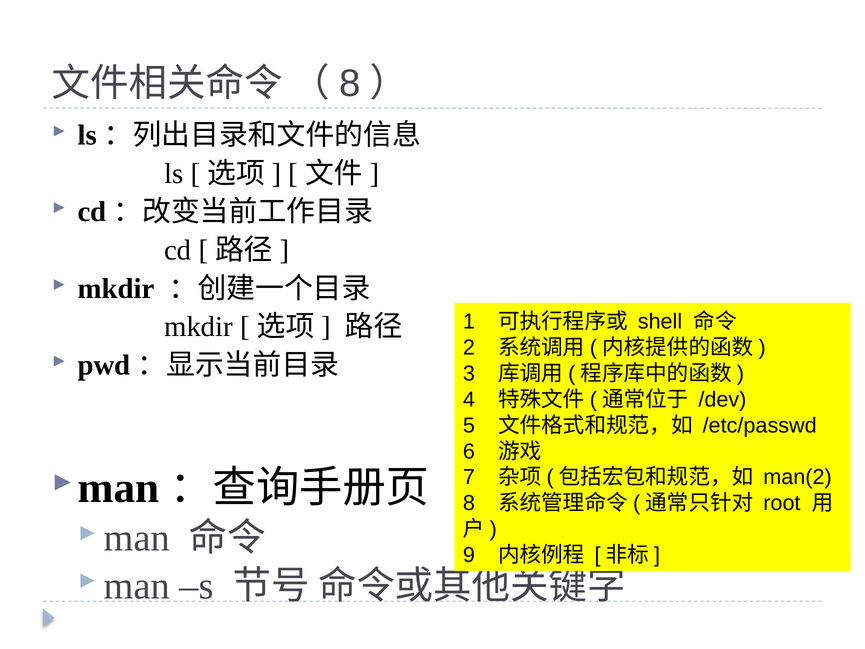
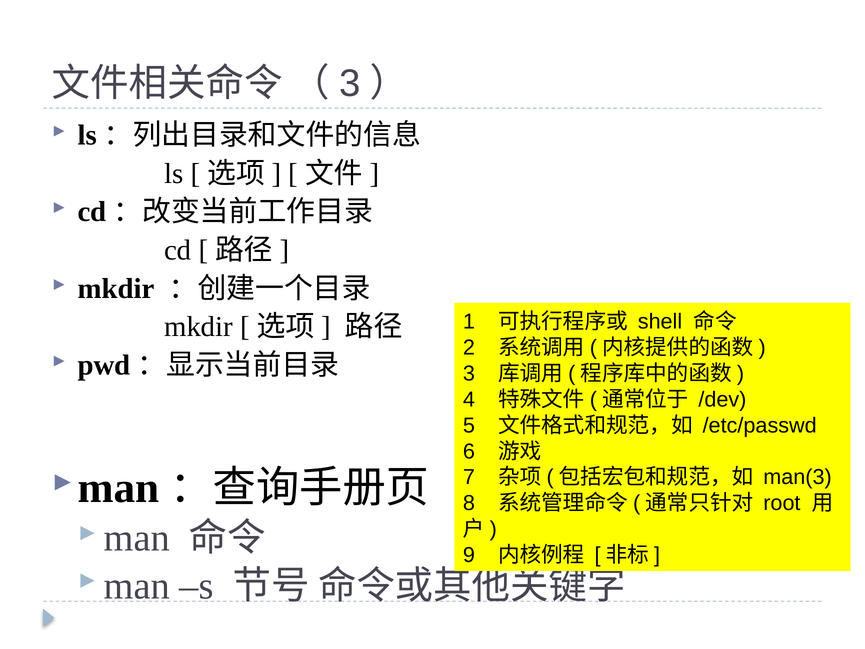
8: 8 -> 3 (350, 83)
man(2: man(2 -> man(3 (798, 477)
